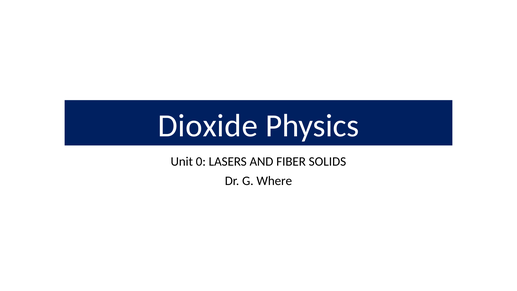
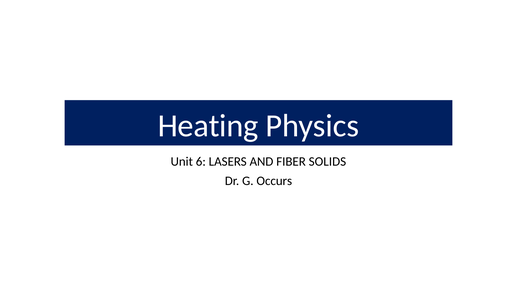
Dioxide: Dioxide -> Heating (208, 126)
0: 0 -> 6 (201, 162)
Where: Where -> Occurs (274, 181)
